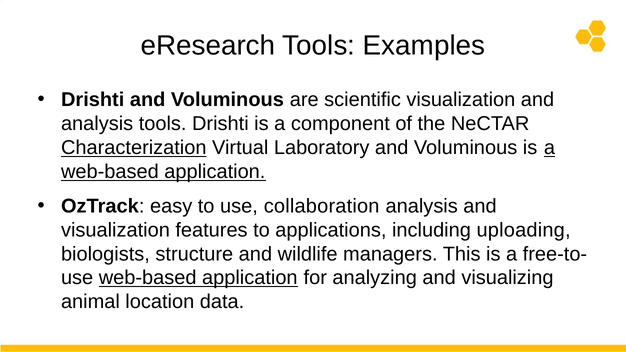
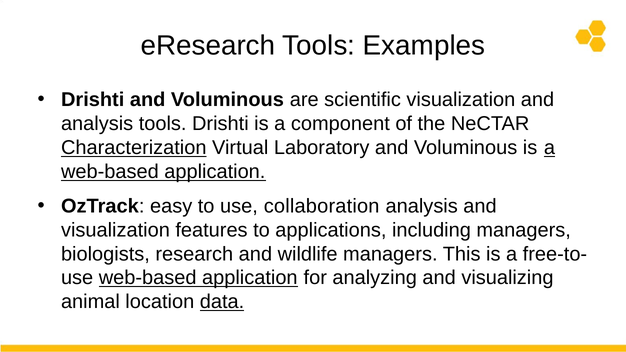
including uploading: uploading -> managers (524, 230)
structure: structure -> research (194, 254)
data underline: none -> present (222, 302)
